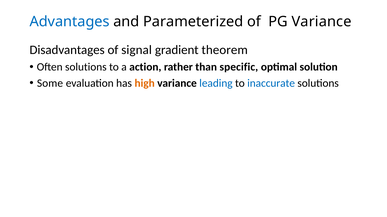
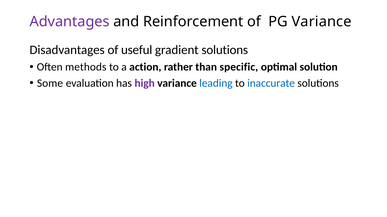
Advantages colour: blue -> purple (70, 22)
Parameterized: Parameterized -> Reinforcement (193, 22)
signal: signal -> useful (137, 50)
gradient theorem: theorem -> solutions (225, 50)
Often solutions: solutions -> methods (86, 67)
high colour: orange -> purple (145, 83)
